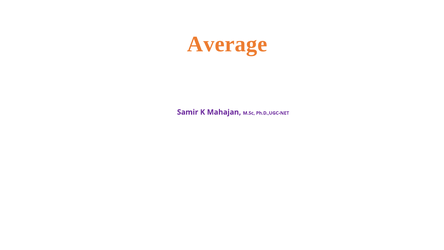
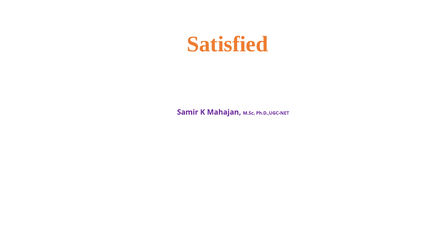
Average: Average -> Satisfied (228, 44)
